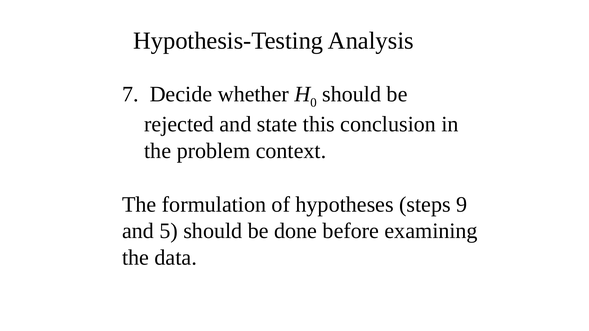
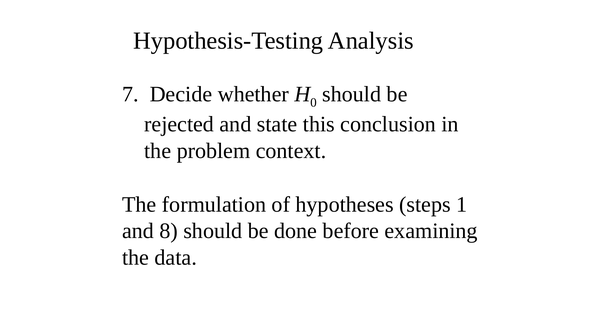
9: 9 -> 1 (462, 205)
5: 5 -> 8 (169, 231)
